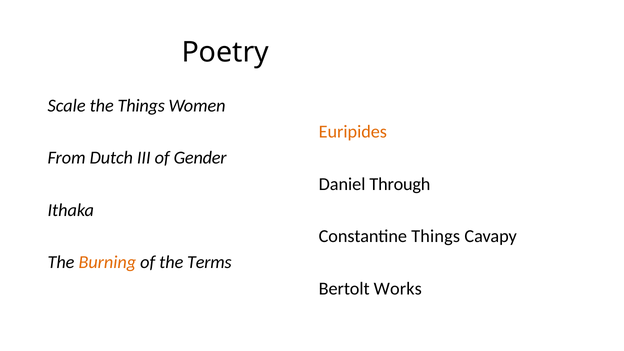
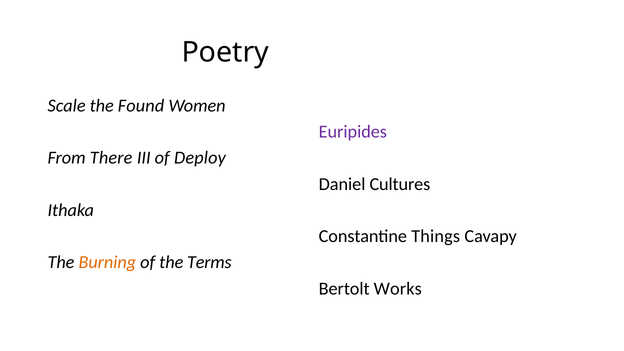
the Things: Things -> Found (141, 106)
Euripides colour: orange -> purple (353, 132)
Dutch: Dutch -> There (111, 158)
Gender: Gender -> Deploy (200, 158)
Through: Through -> Cultures (400, 184)
